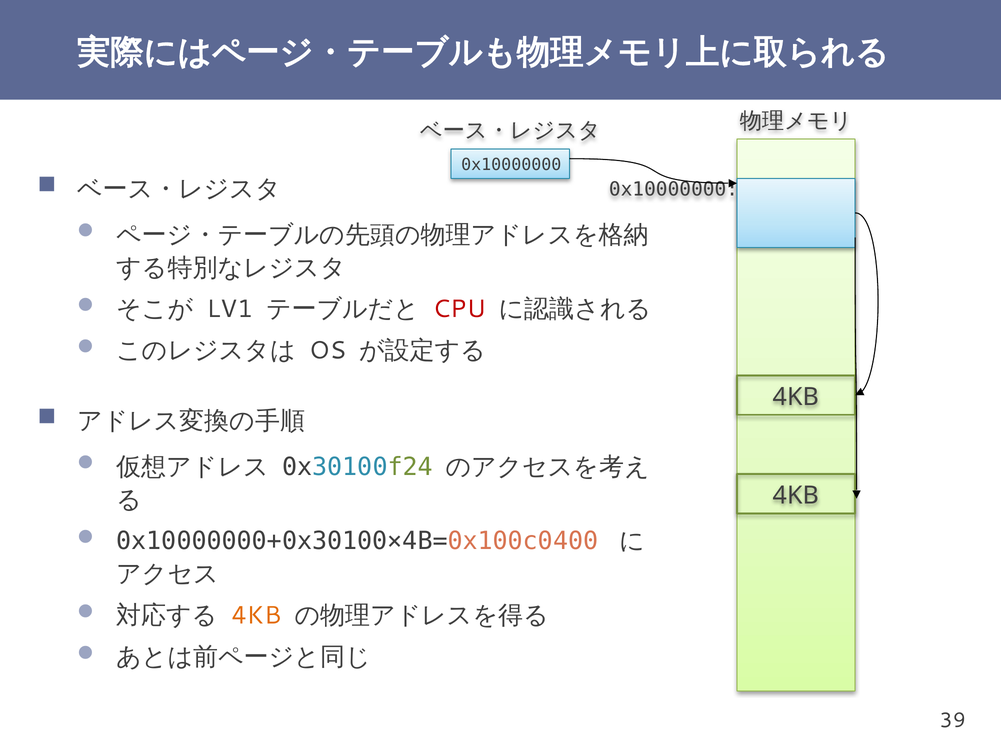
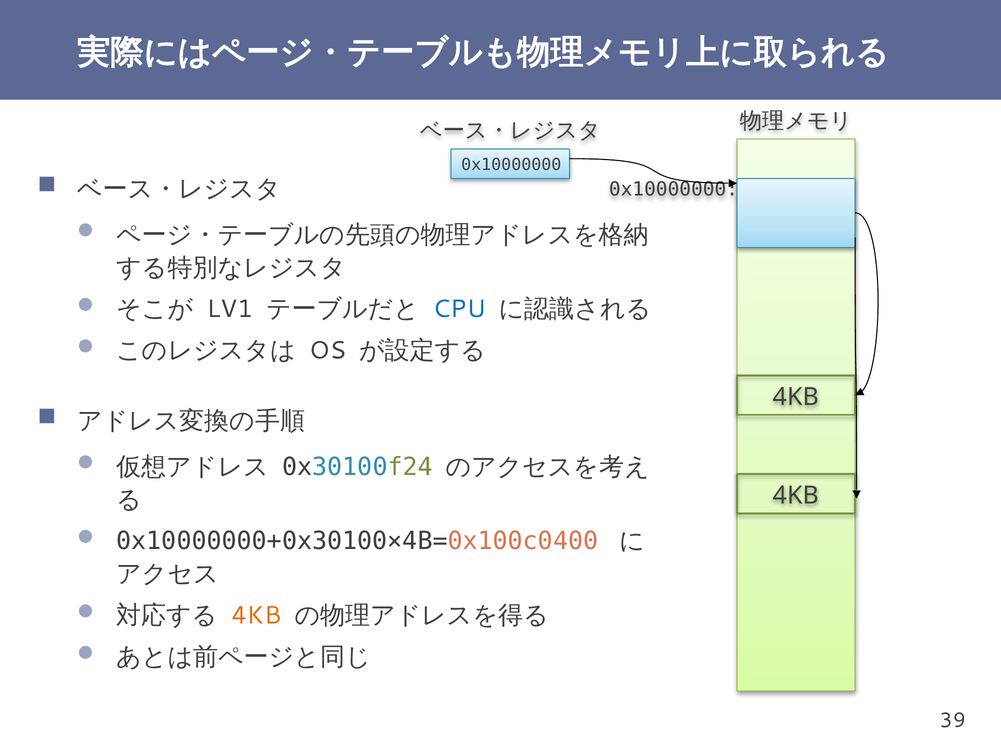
CPU colour: red -> blue (459, 309)
